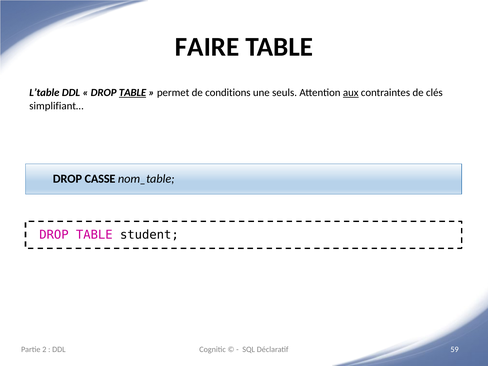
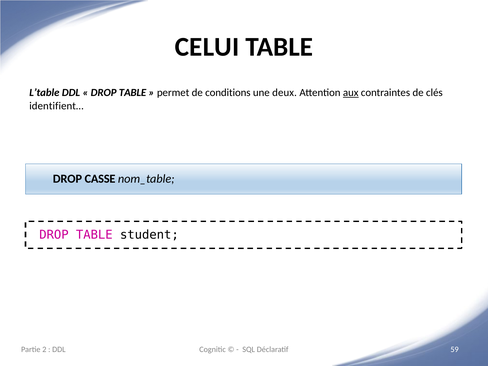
FAIRE: FAIRE -> CELUI (207, 47)
TABLE underline: present -> none (133, 93)
seuls: seuls -> deux (285, 93)
simplifiant…: simplifiant… -> identifient… (56, 106)
